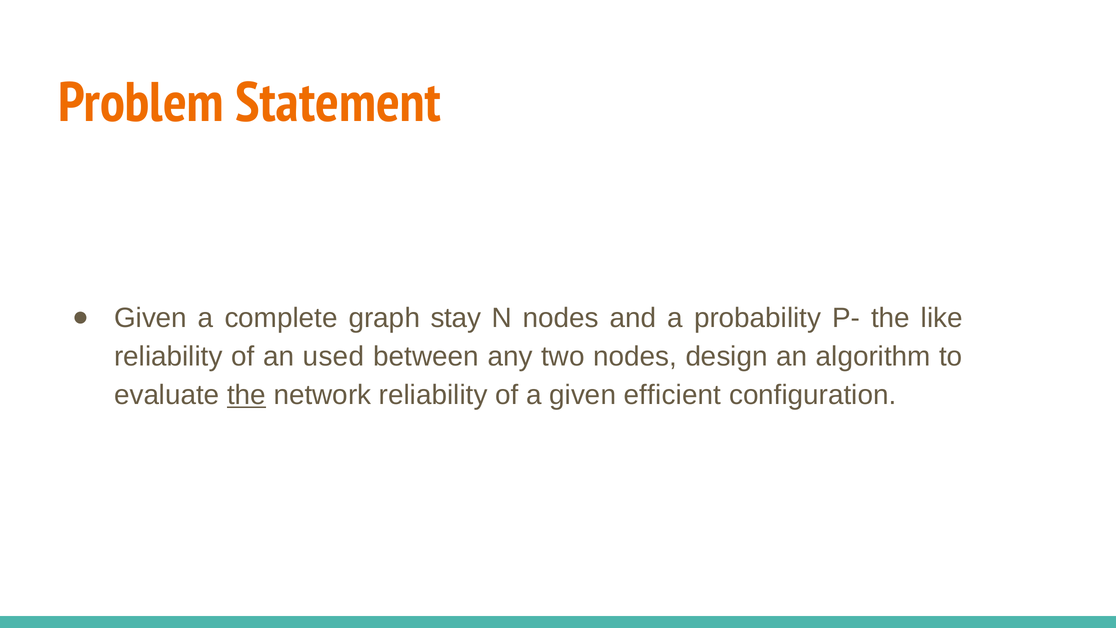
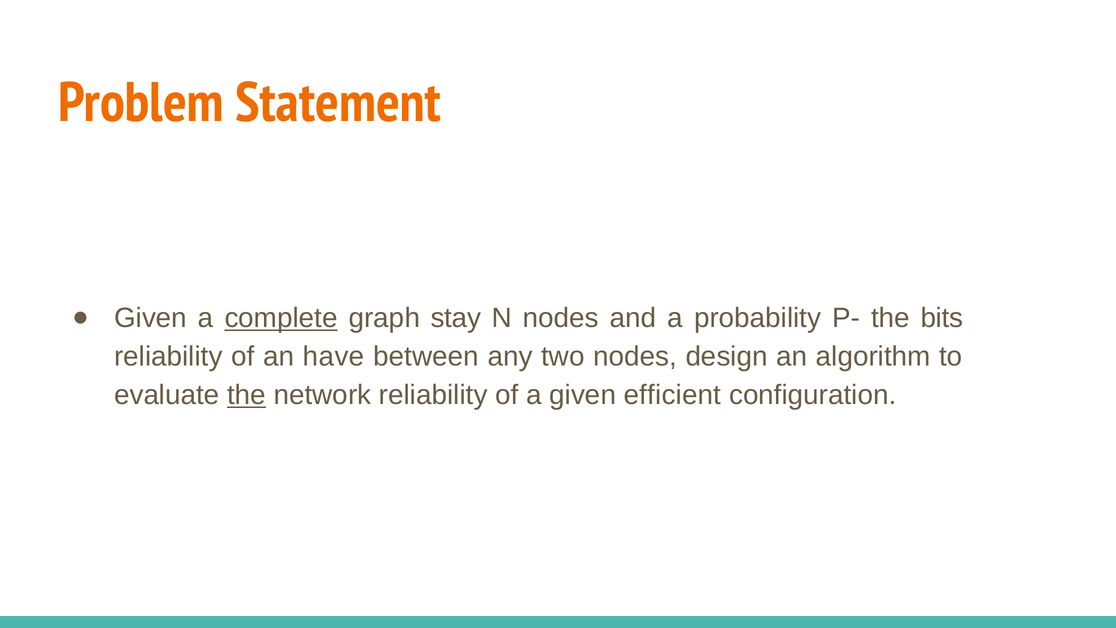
complete underline: none -> present (281, 318)
like: like -> bits (942, 318)
used: used -> have (334, 356)
